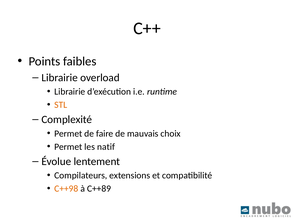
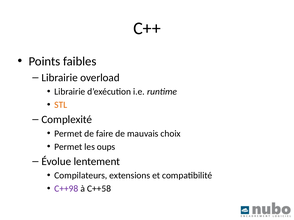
natif: natif -> oups (106, 147)
C++98 colour: orange -> purple (66, 189)
C++89: C++89 -> C++58 (99, 189)
